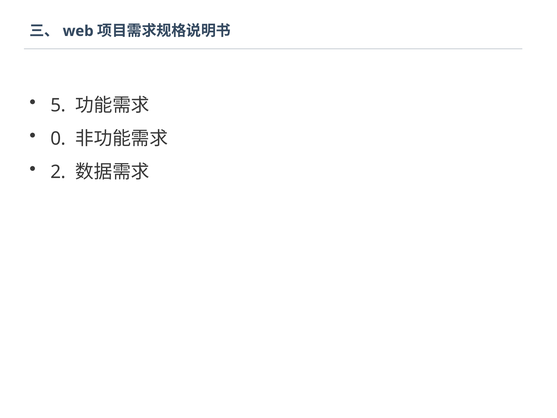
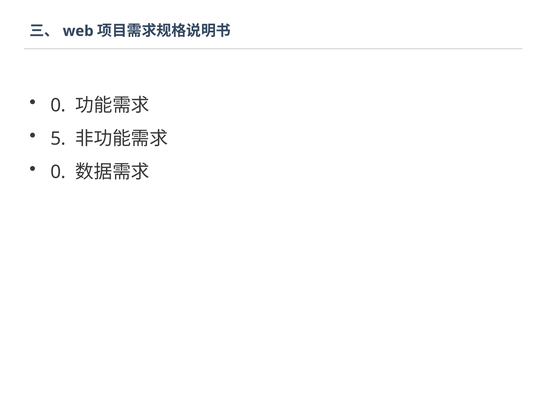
5: 5 -> 0 (58, 105)
0: 0 -> 5 (58, 139)
2: 2 -> 0 (58, 172)
